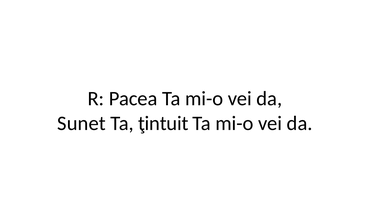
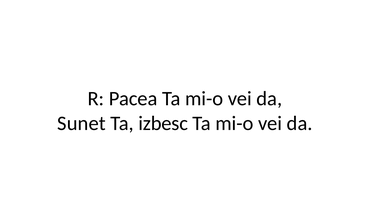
ţintuit: ţintuit -> izbesc (163, 123)
